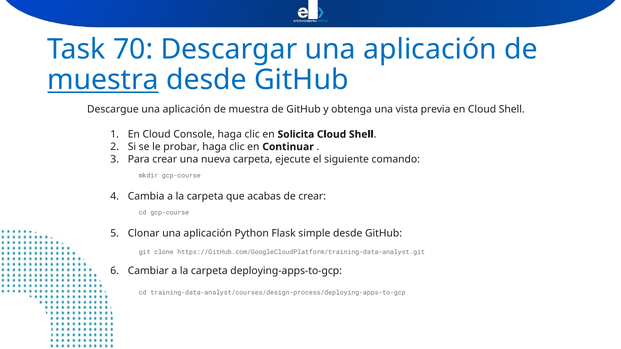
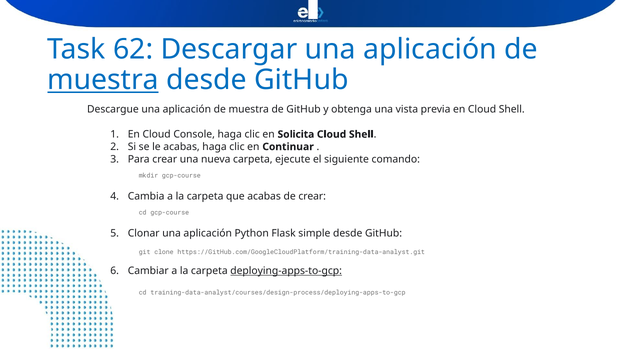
70: 70 -> 62 (133, 49)
le probar: probar -> acabas (182, 147)
deploying-apps-to-gcp underline: none -> present (286, 271)
